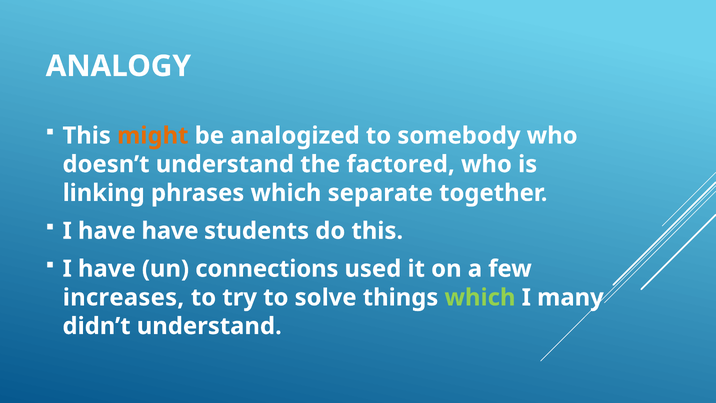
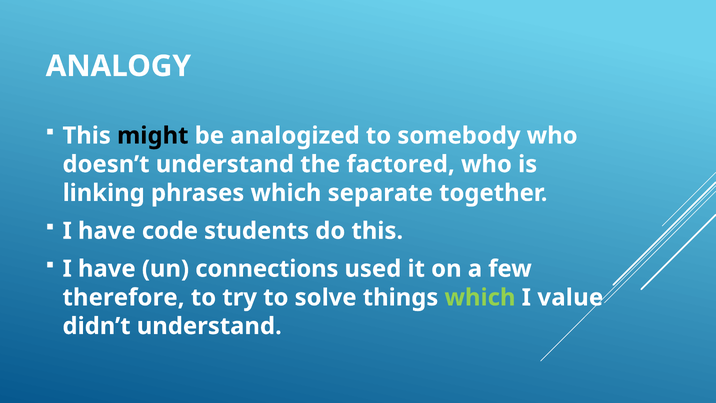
might colour: orange -> black (153, 136)
have have: have -> code (170, 231)
increases: increases -> therefore (124, 297)
many: many -> value (570, 297)
